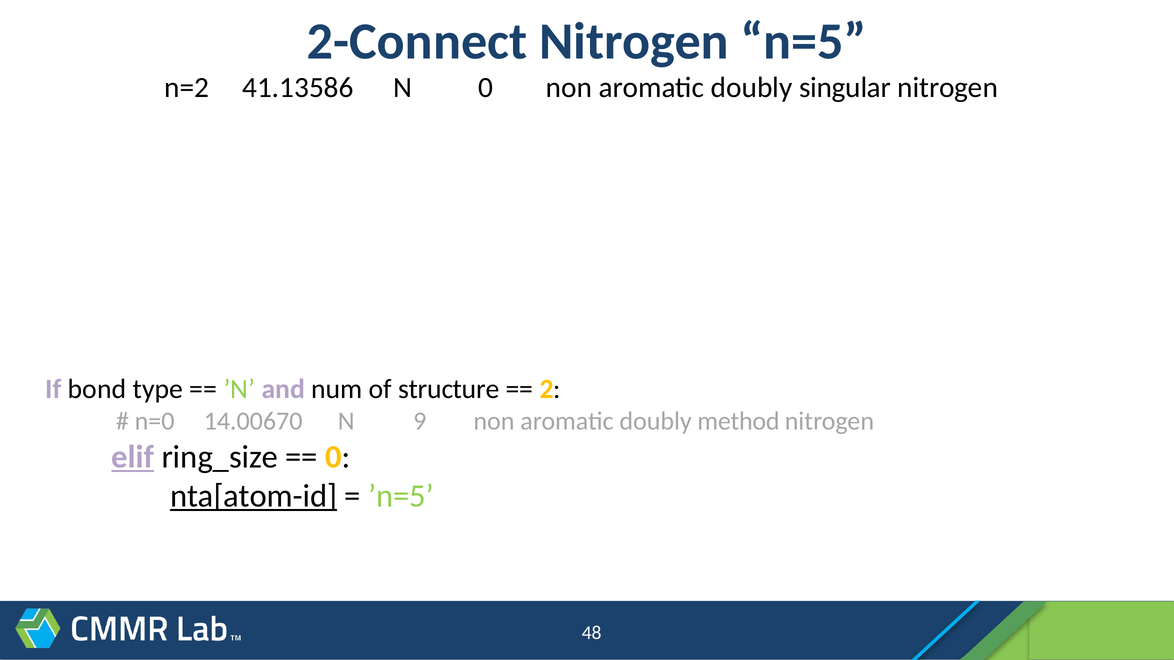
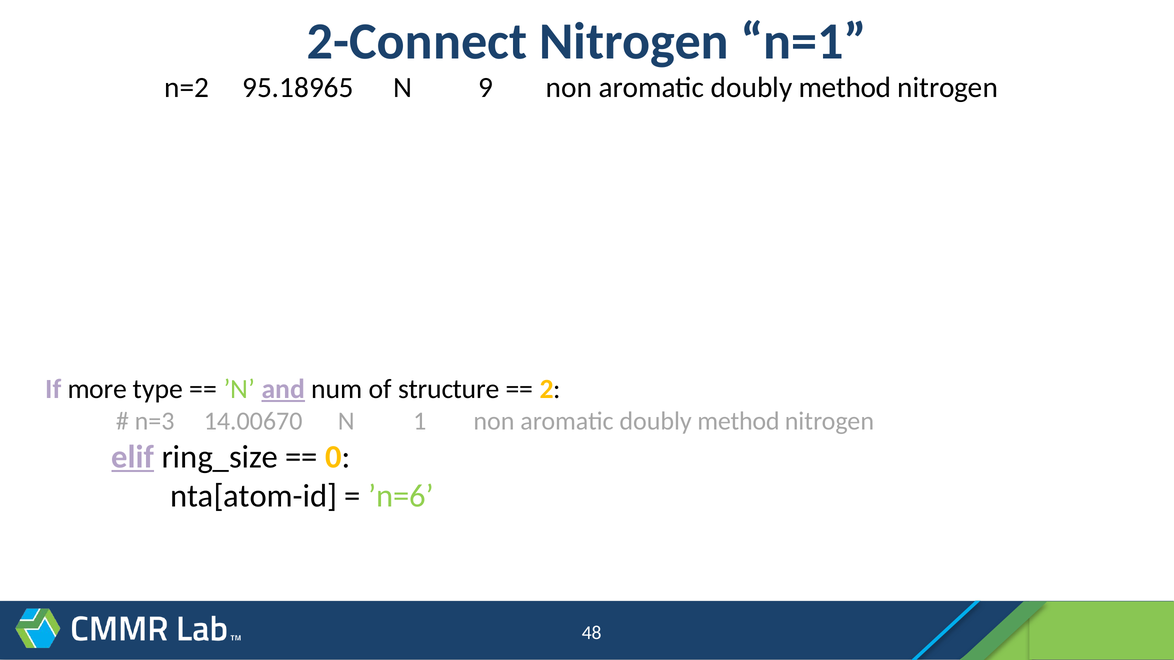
n=5: n=5 -> n=1 (804, 41)
41.13586: 41.13586 -> 95.18965 (298, 88)
N 0: 0 -> 9 (486, 88)
singular: singular -> method (845, 88)
bond: bond -> more (97, 389)
and underline: none -> present (283, 389)
n=0: n=0 -> n=3 (155, 421)
9: 9 -> 1 (420, 421)
nta[atom-id underline: present -> none (254, 496)
’n=5: ’n=5 -> ’n=6 (401, 496)
